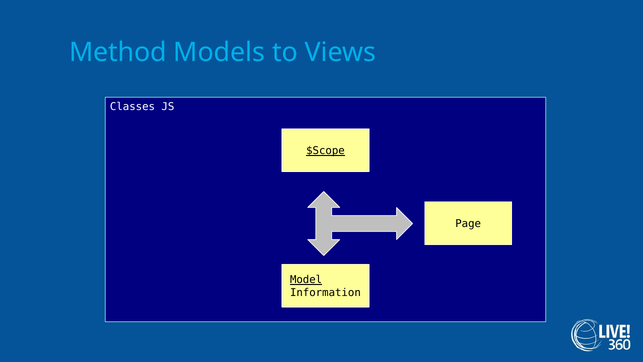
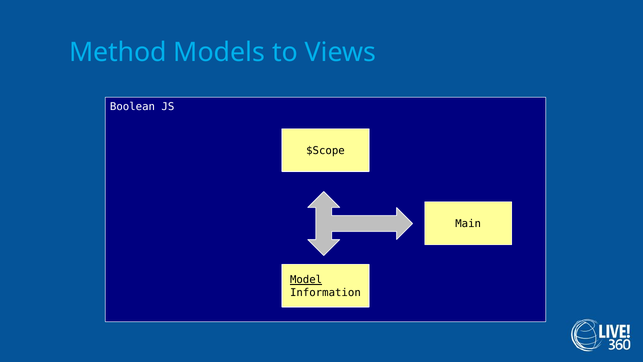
Classes: Classes -> Boolean (133, 107)
$Scope underline: present -> none (325, 151)
Page: Page -> Main (468, 224)
